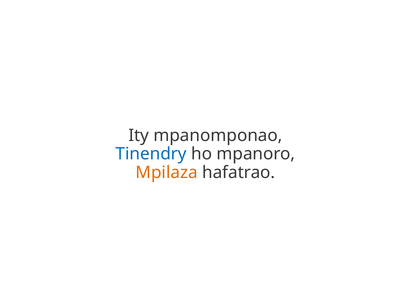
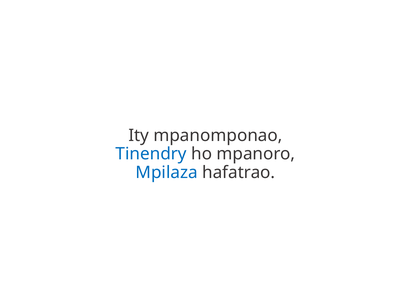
Mpilaza colour: orange -> blue (167, 173)
